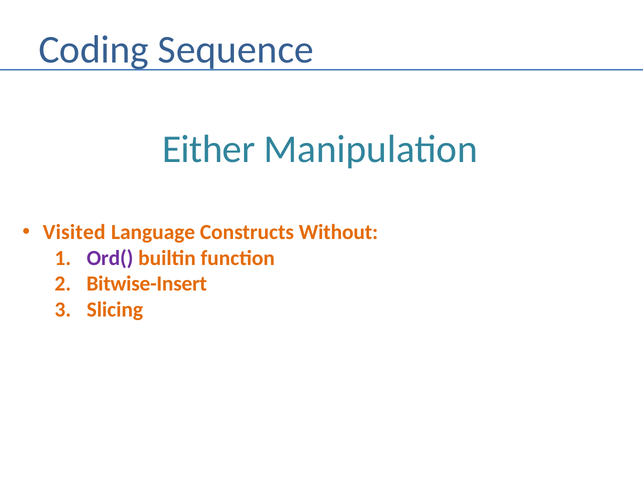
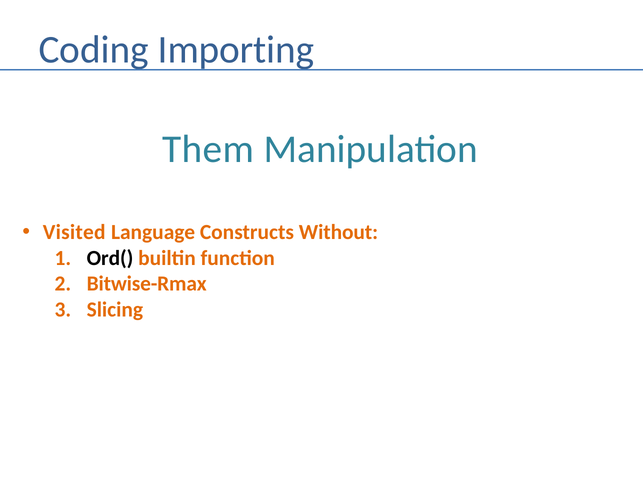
Sequence: Sequence -> Importing (236, 50)
Either: Either -> Them (208, 149)
Ord( colour: purple -> black (110, 258)
Bitwise-Insert: Bitwise-Insert -> Bitwise-Rmax (147, 283)
